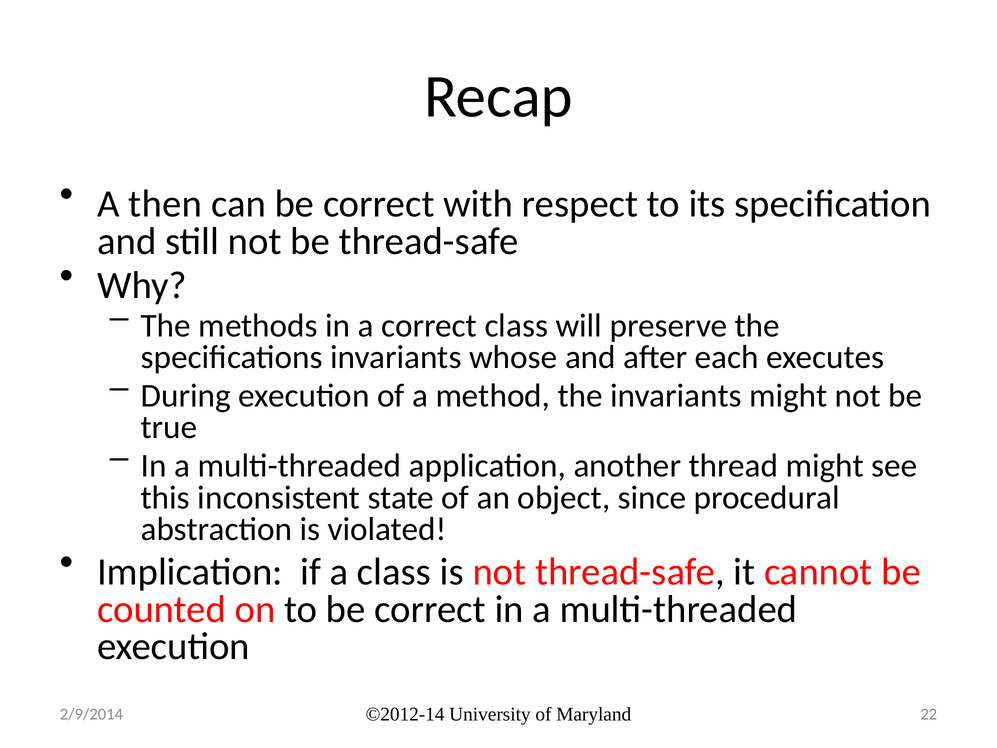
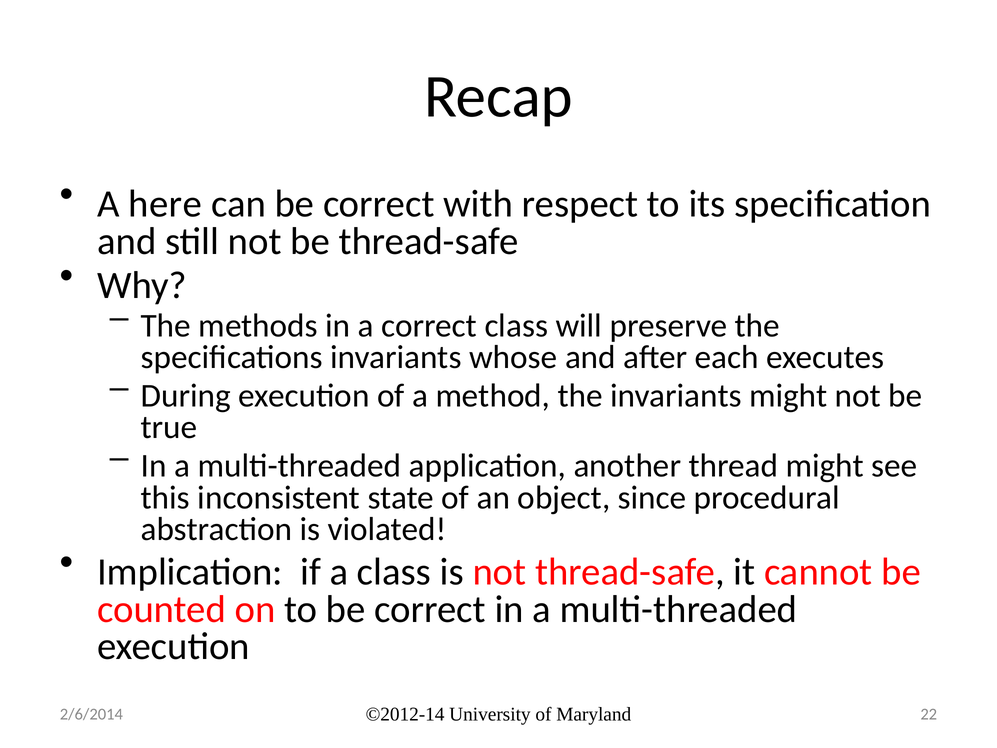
then: then -> here (165, 204)
2/9/2014: 2/9/2014 -> 2/6/2014 (91, 714)
